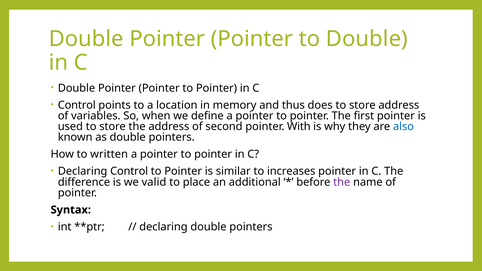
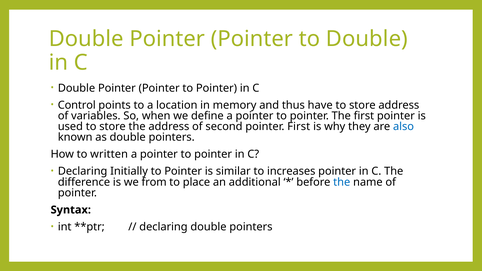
does: does -> have (320, 105)
pointer With: With -> First (299, 127)
Declaring Control: Control -> Initially (129, 171)
valid: valid -> from (154, 182)
the colour: purple -> blue (342, 182)
